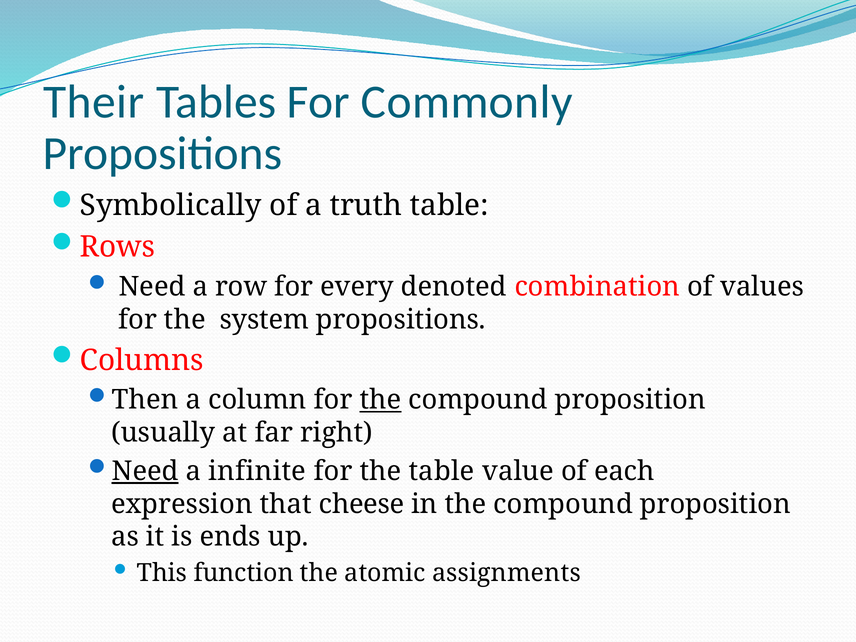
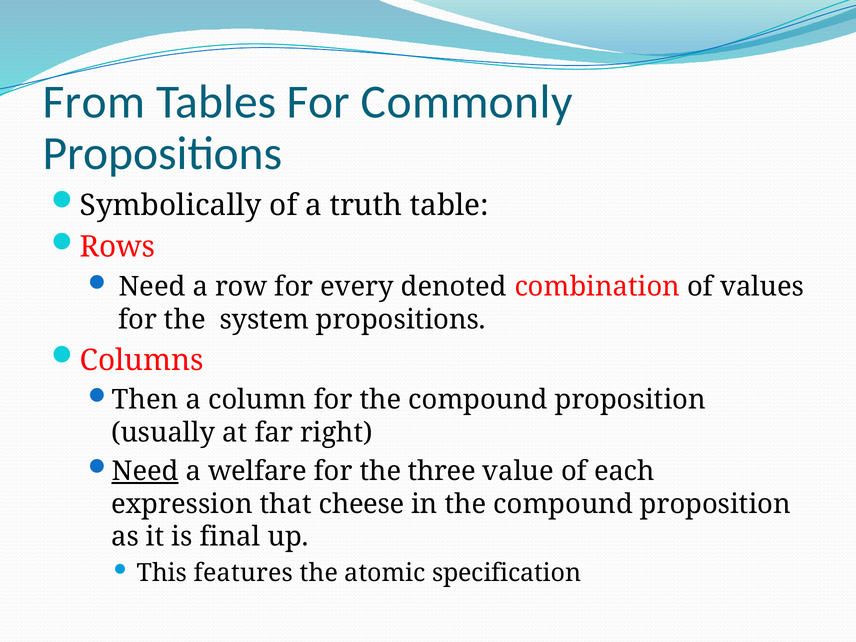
Their: Their -> From (94, 102)
the underline: present -> none (380, 400)
infinite: infinite -> welfare (257, 471)
the table: table -> three (442, 471)
ends: ends -> final (230, 537)
function: function -> features (243, 573)
assignments: assignments -> specification (507, 573)
